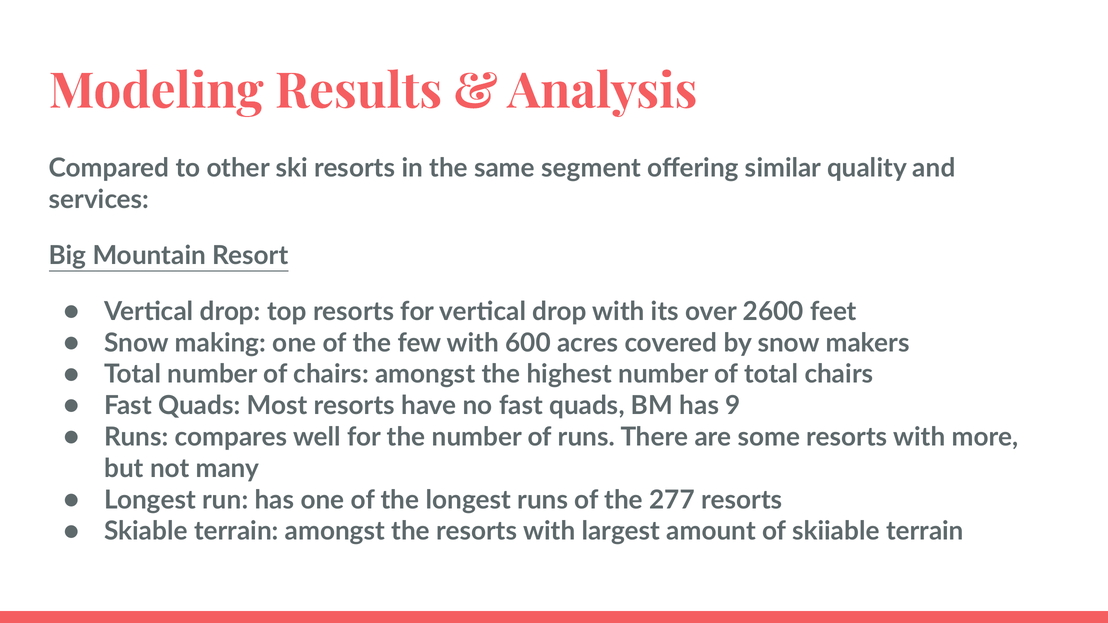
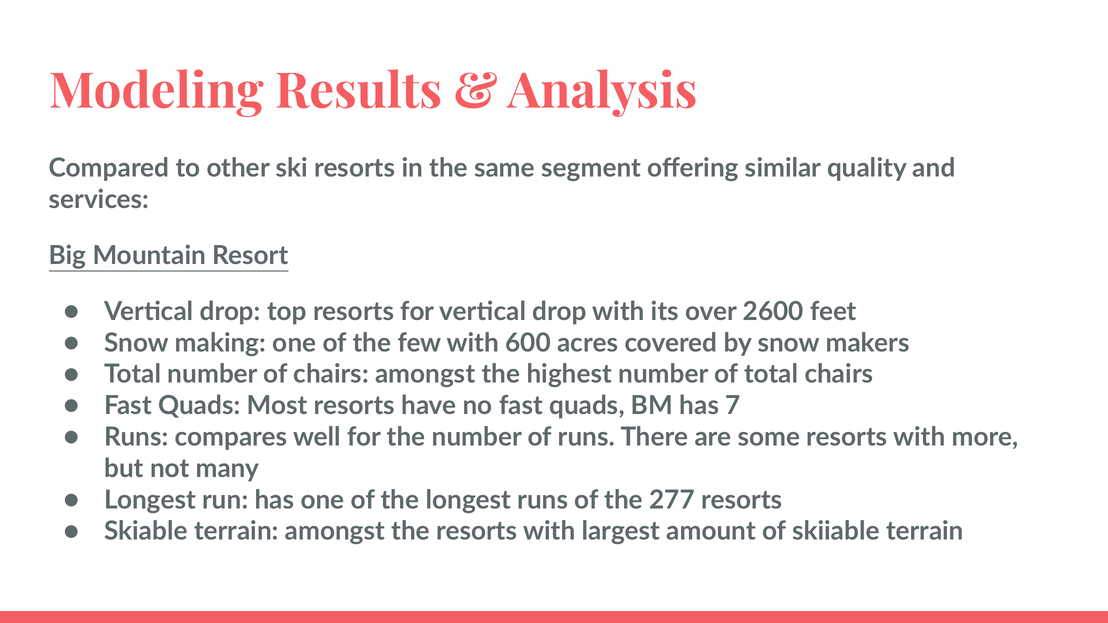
9: 9 -> 7 (733, 406)
